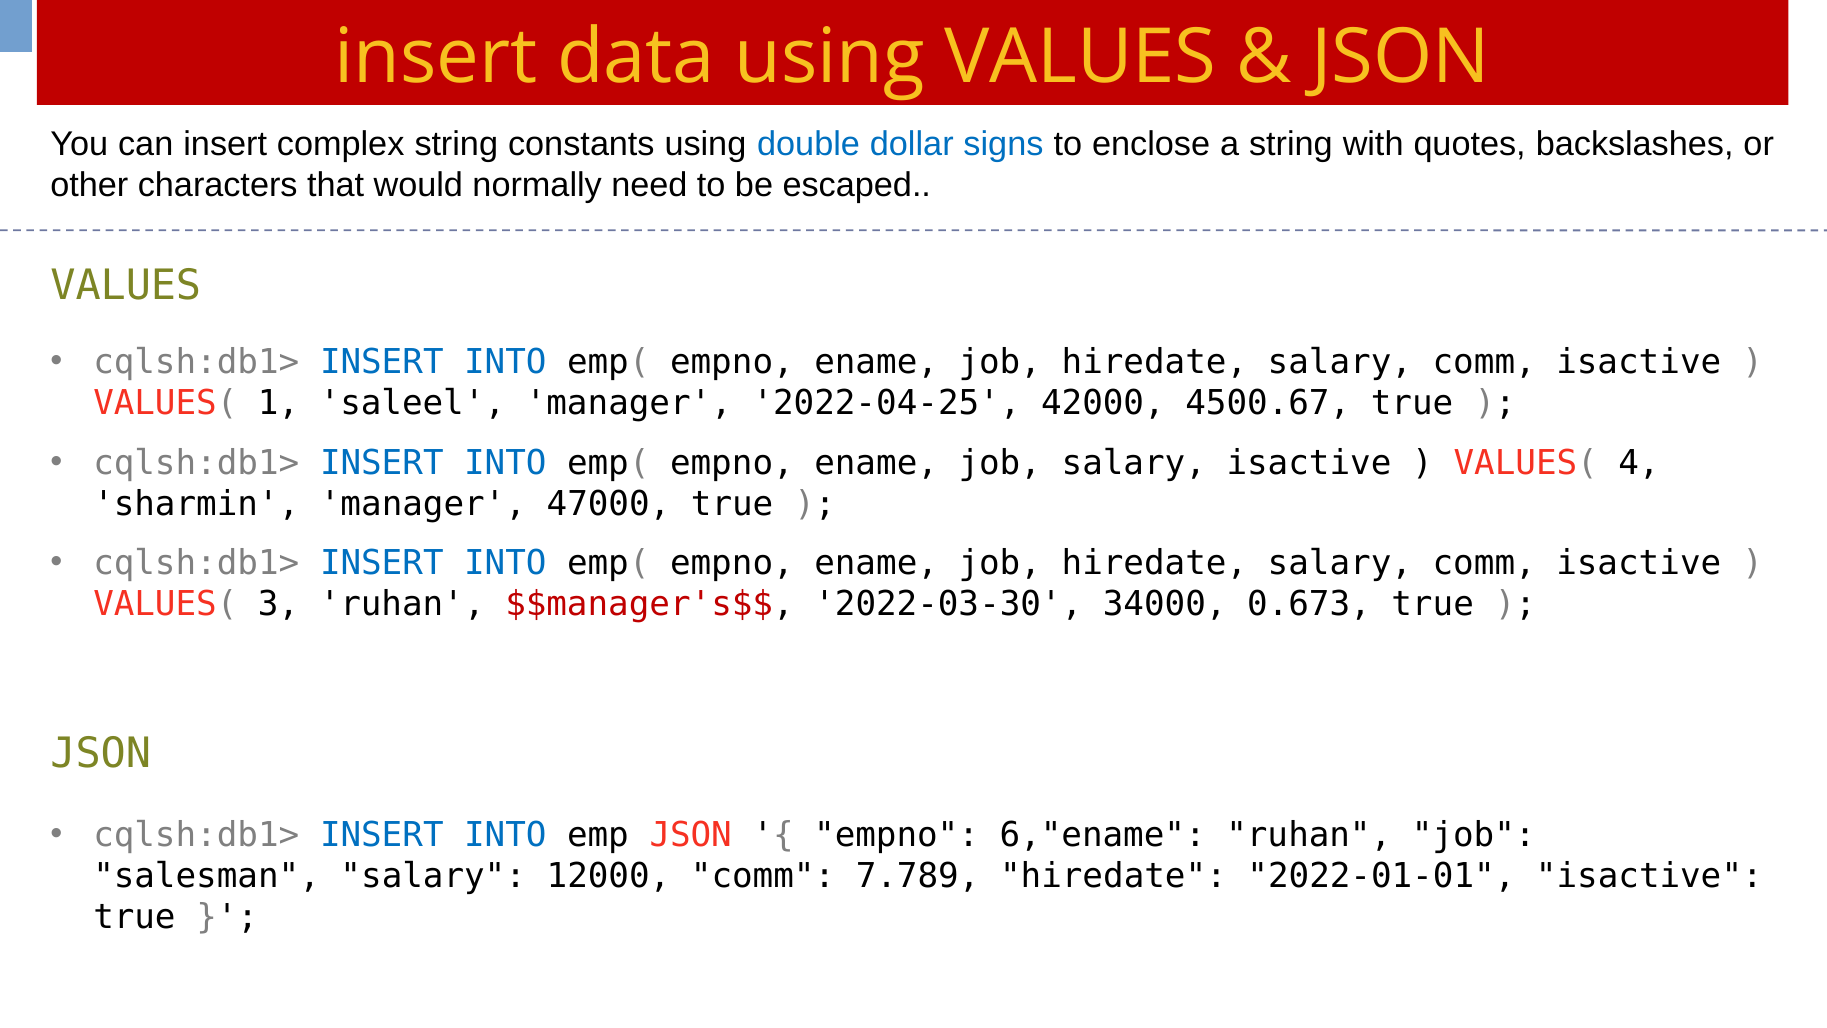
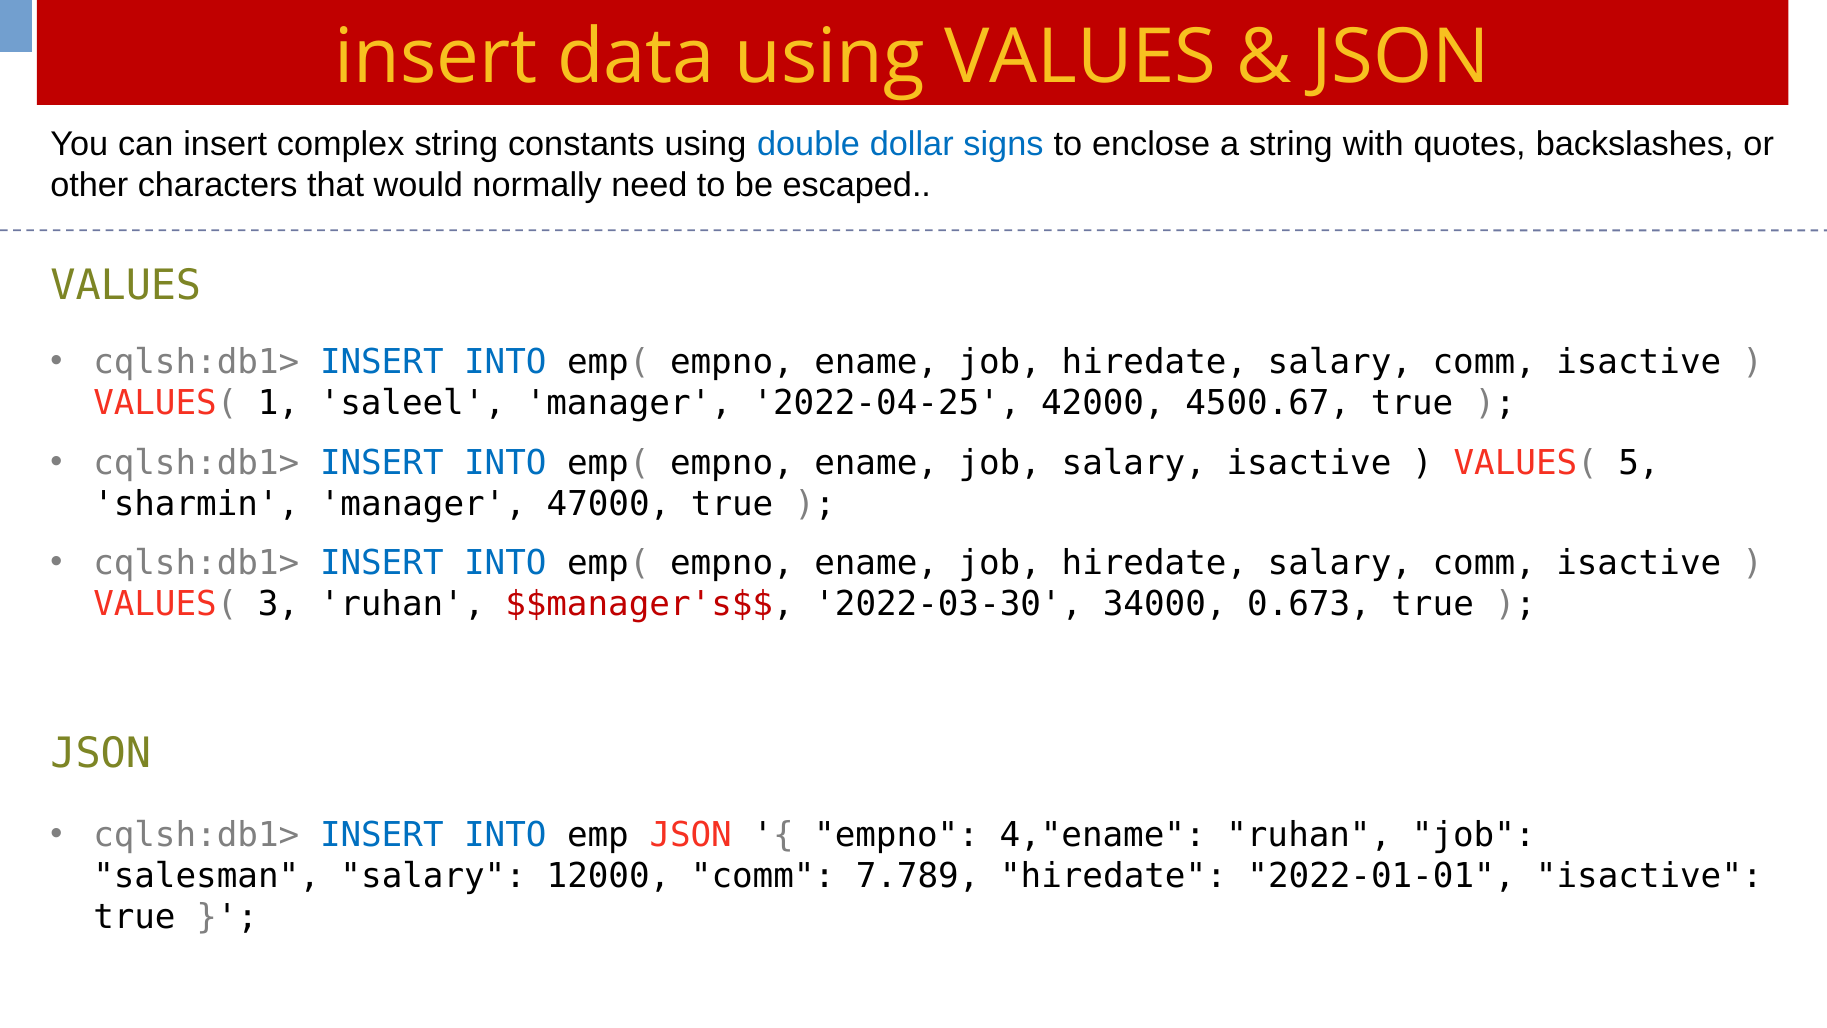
4: 4 -> 5 (1639, 463)
6,"ename: 6,"ename -> 4,"ename (1103, 835)
